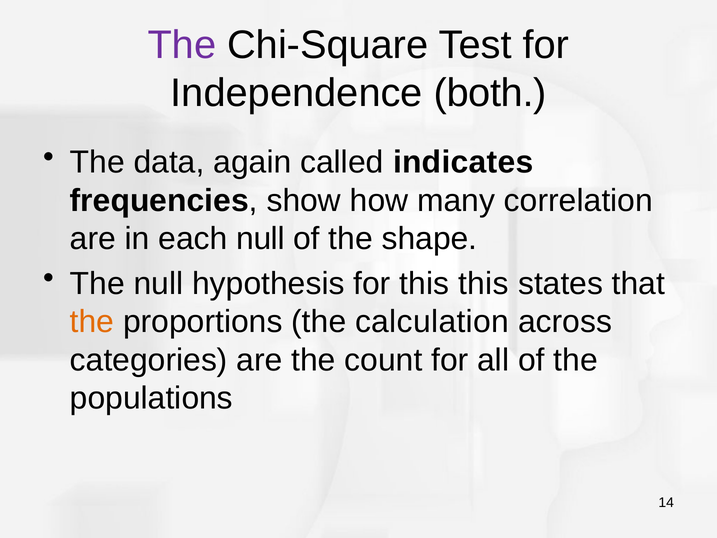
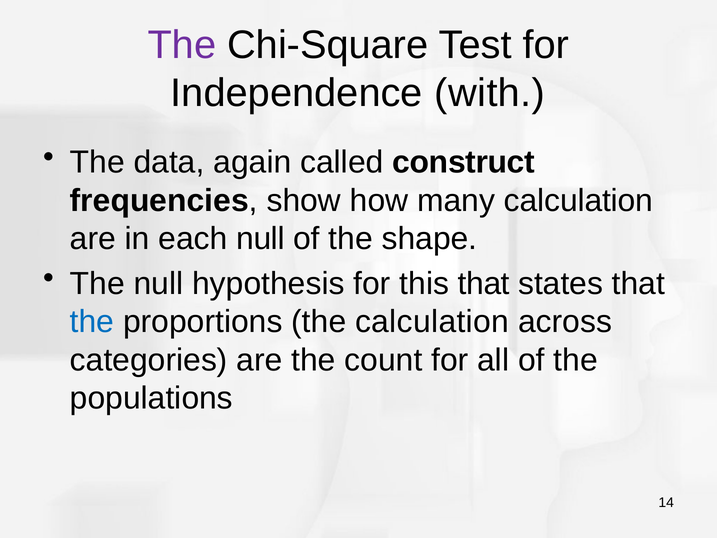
both: both -> with (490, 93)
indicates: indicates -> construct (464, 162)
many correlation: correlation -> calculation (579, 201)
this this: this -> that (484, 283)
the colour: orange -> blue (92, 322)
